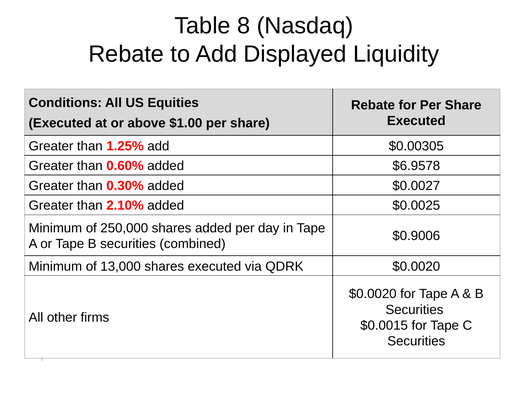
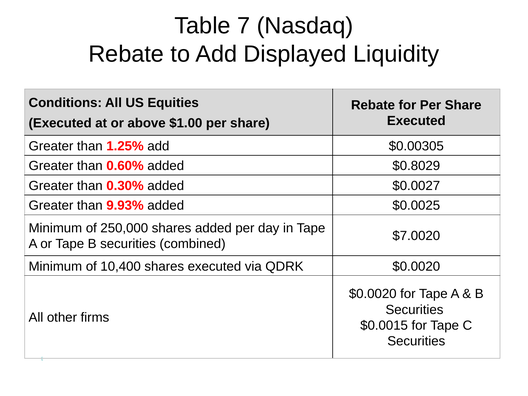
8: 8 -> 7 (244, 26)
$6.9578: $6.9578 -> $0.8029 (416, 166)
2.10%: 2.10% -> 9.93% (125, 206)
$0.9006: $0.9006 -> $7.0020 (416, 236)
13,000: 13,000 -> 10,400 (121, 266)
